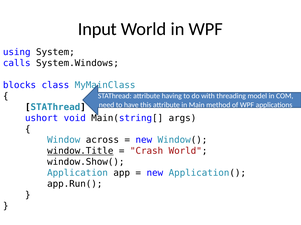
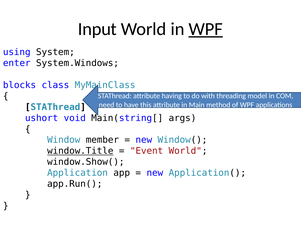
WPF underline: none -> present (206, 29)
calls: calls -> enter (17, 63)
across: across -> member (102, 140)
Crash: Crash -> Event (147, 151)
